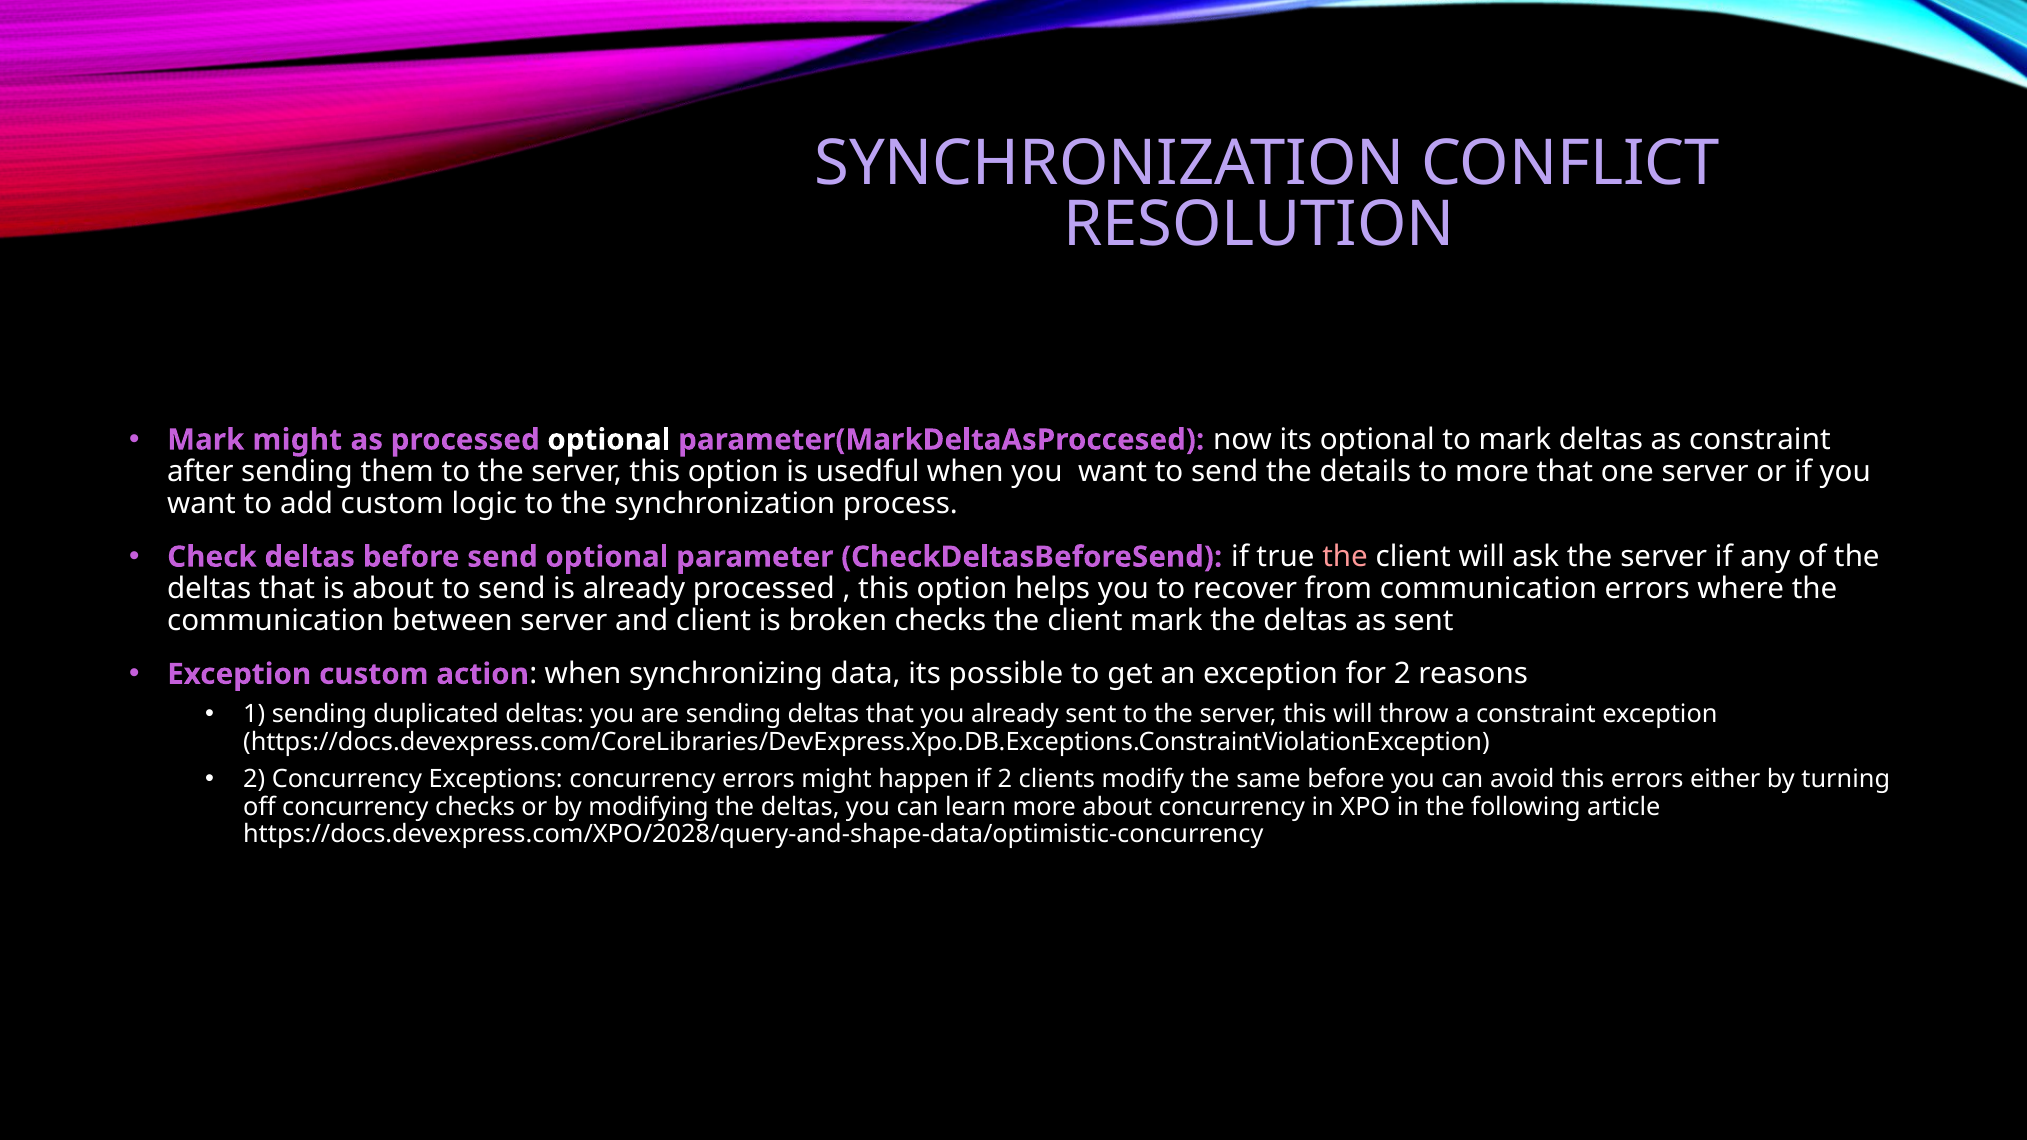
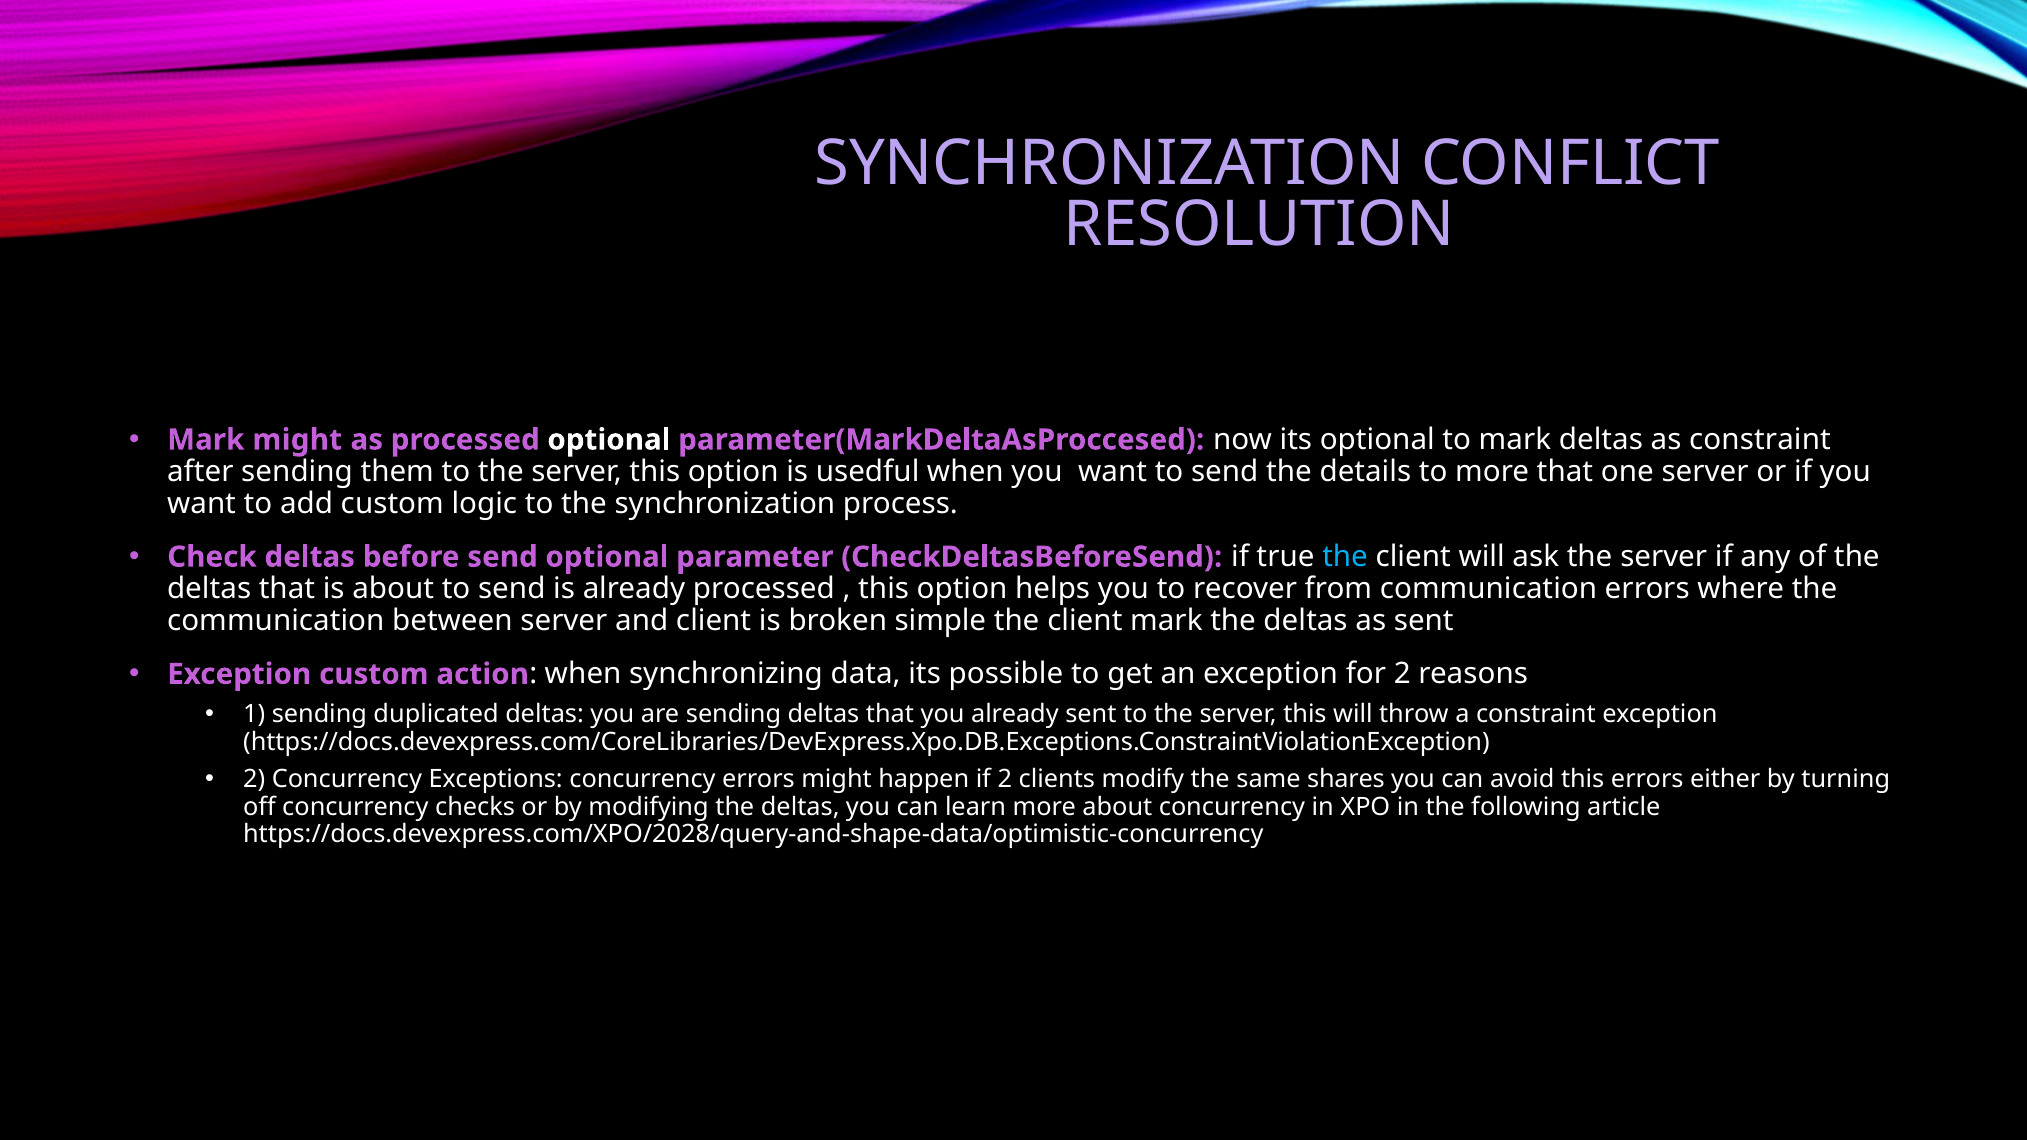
the colour: pink -> light blue (1345, 557)
broken checks: checks -> simple (940, 621)
same before: before -> shares (1346, 780)
